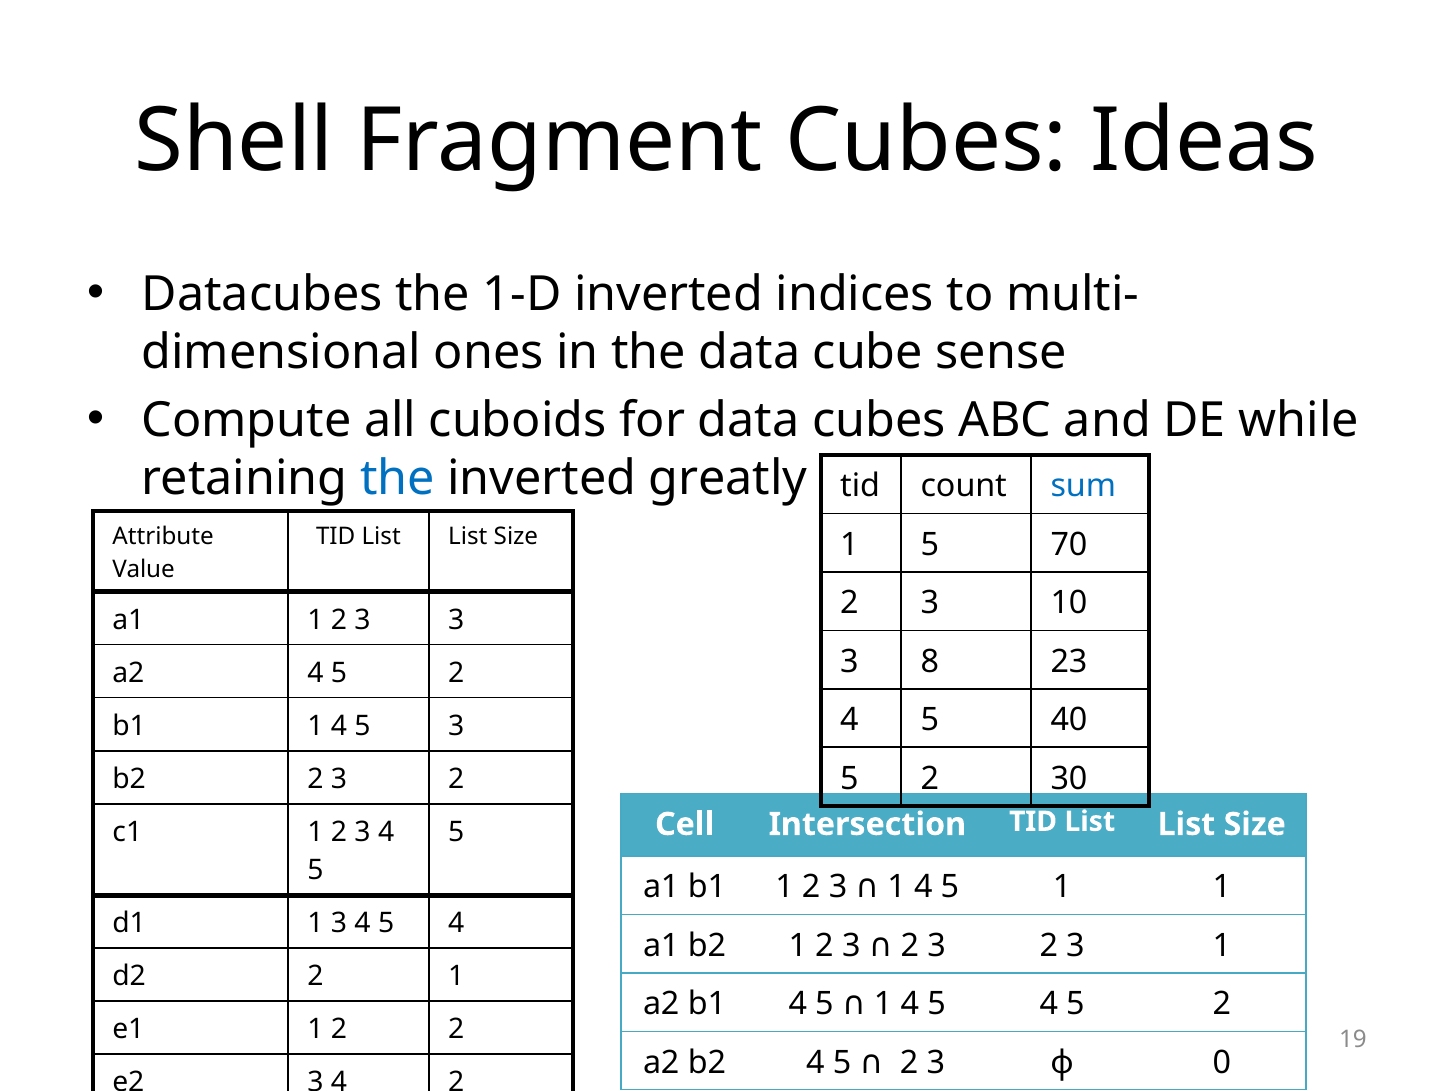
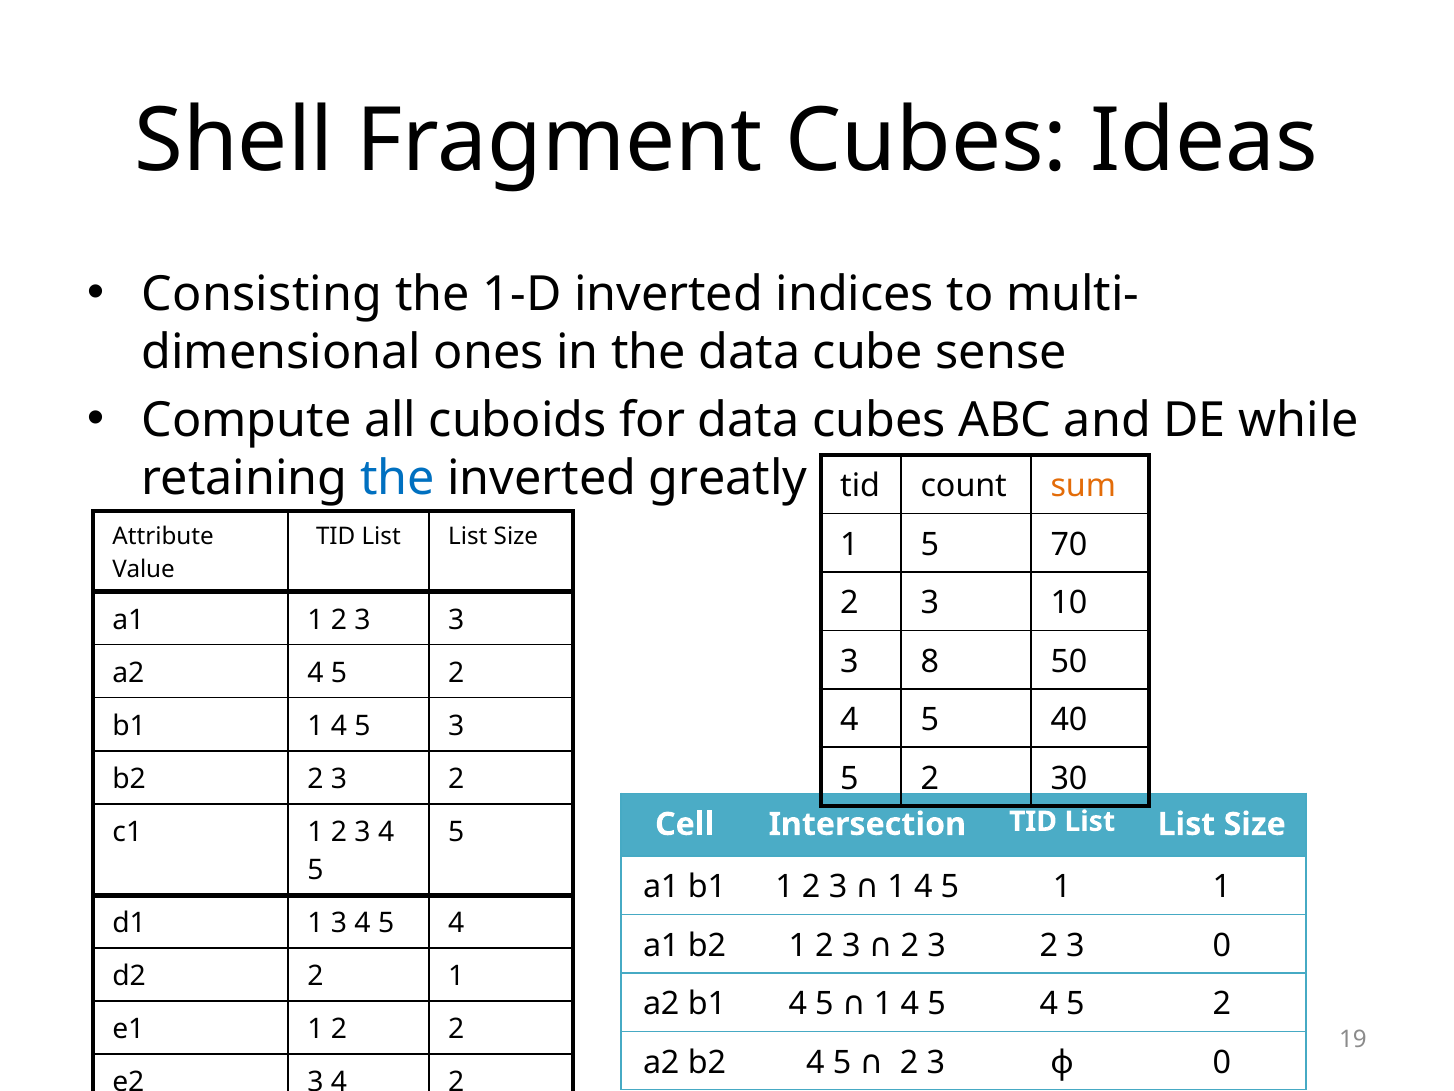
Datacubes: Datacubes -> Consisting (262, 294)
sum colour: blue -> orange (1083, 486)
23: 23 -> 50 (1069, 661)
1: 1 -> 0 (1222, 945)
